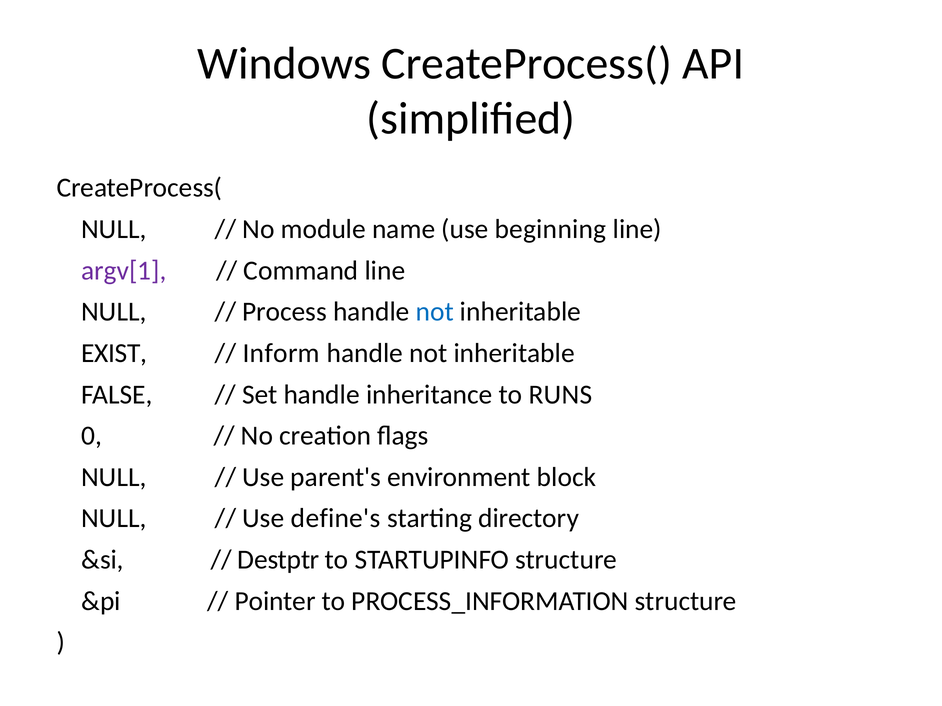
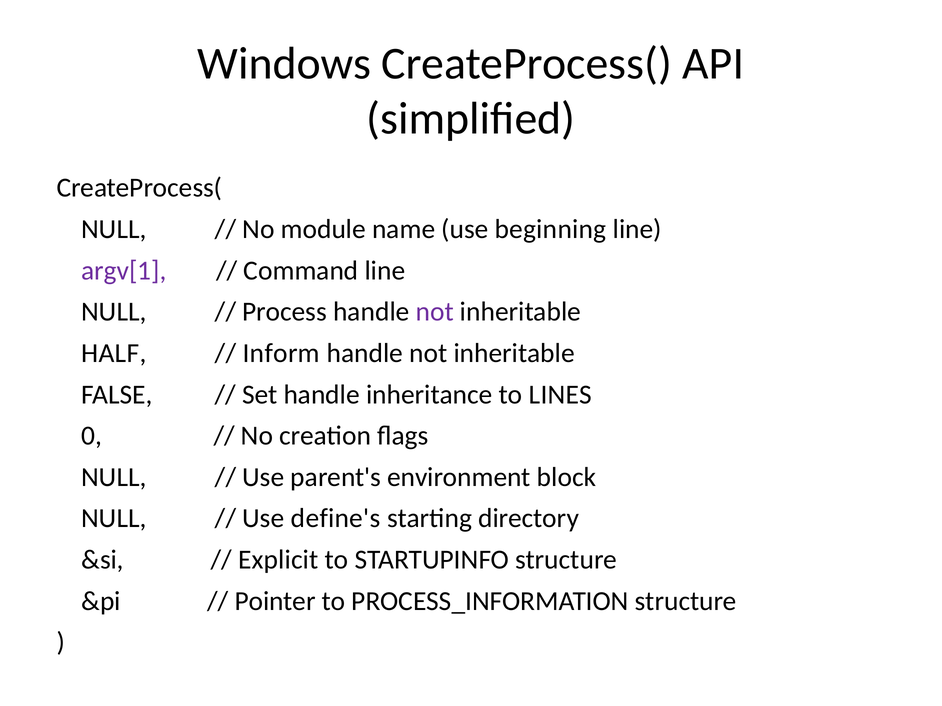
not colour: blue -> purple (435, 312)
EXIST: EXIST -> HALF (114, 353)
RUNS: RUNS -> LINES (560, 395)
Destptr: Destptr -> Explicit (278, 560)
